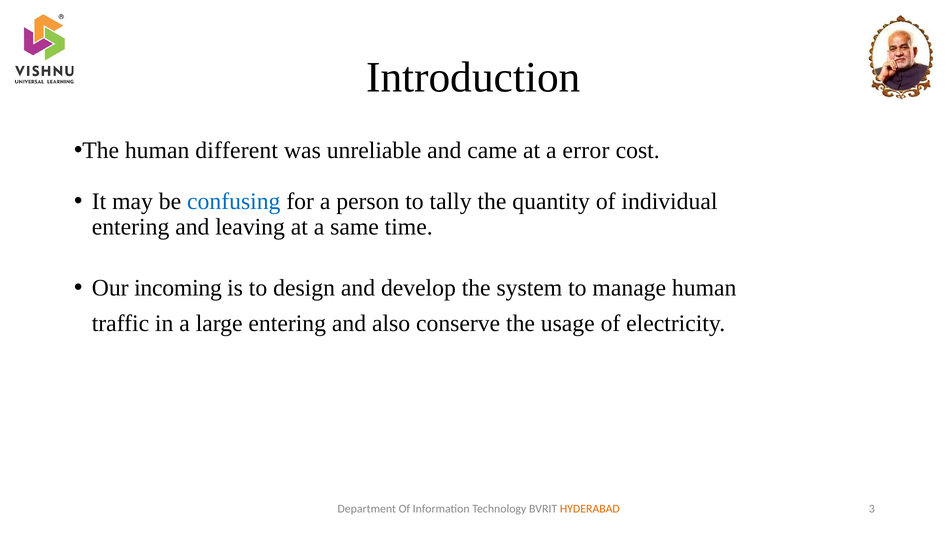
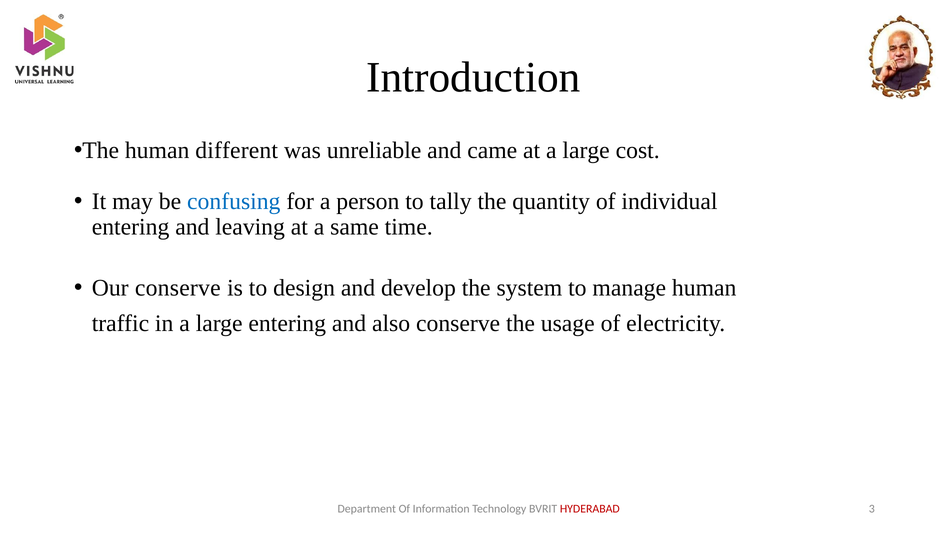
at a error: error -> large (586, 150)
Our incoming: incoming -> conserve (178, 288)
HYDERABAD colour: orange -> red (590, 509)
